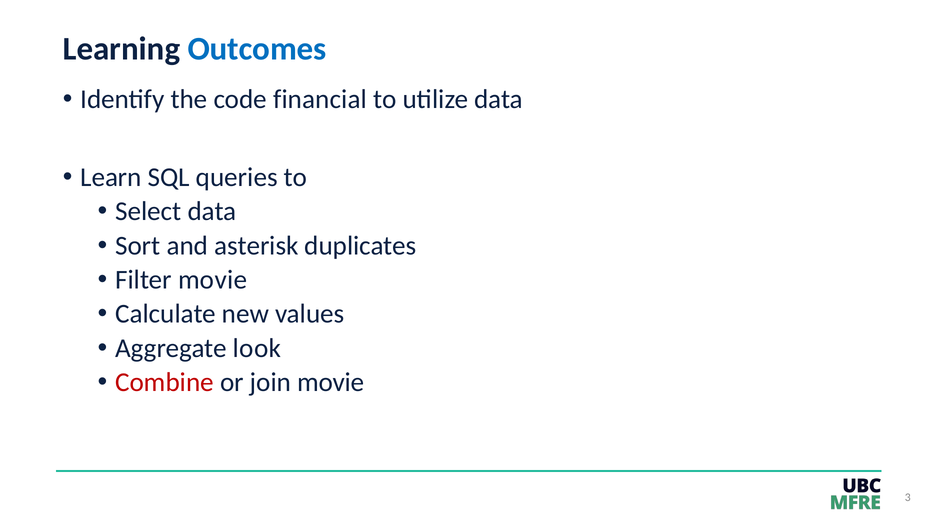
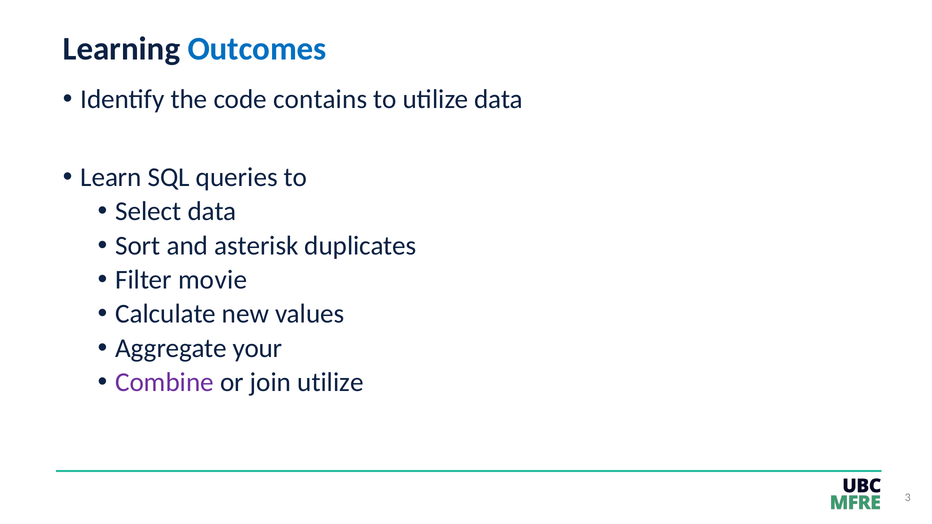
financial: financial -> contains (320, 99)
look: look -> your (257, 348)
Combine colour: red -> purple (165, 383)
join movie: movie -> utilize (330, 383)
